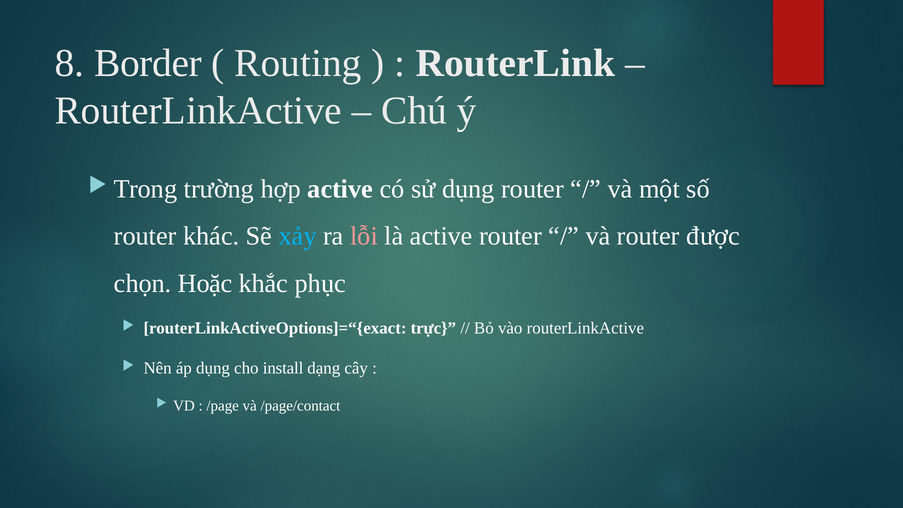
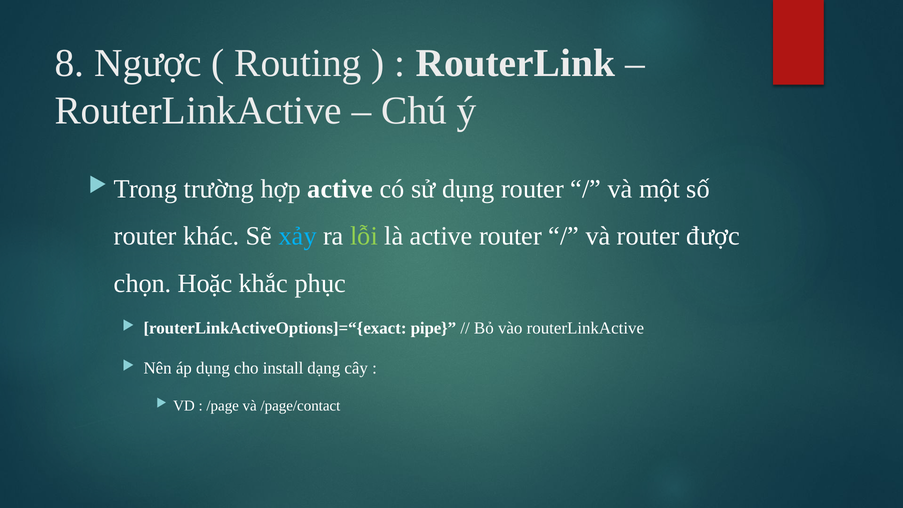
Border: Border -> Ngược (148, 63)
lỗi colour: pink -> light green (364, 236)
trực: trực -> pipe (433, 328)
